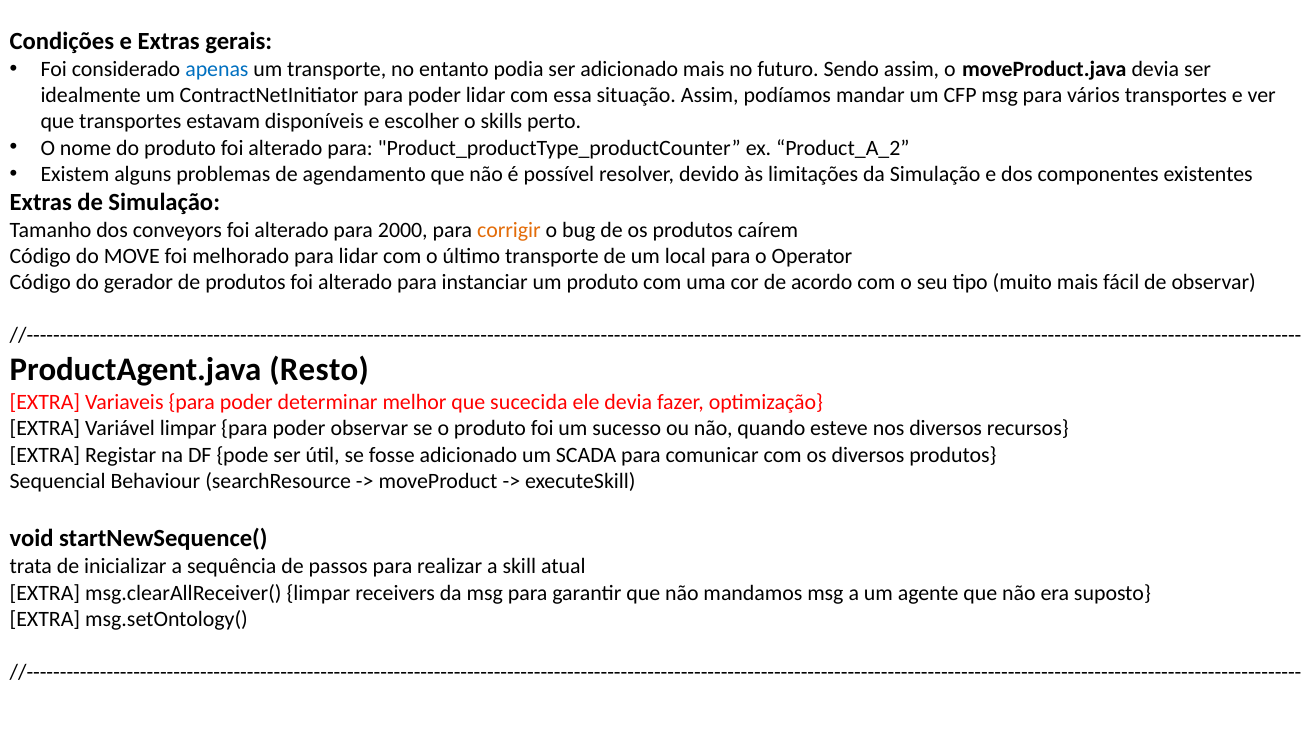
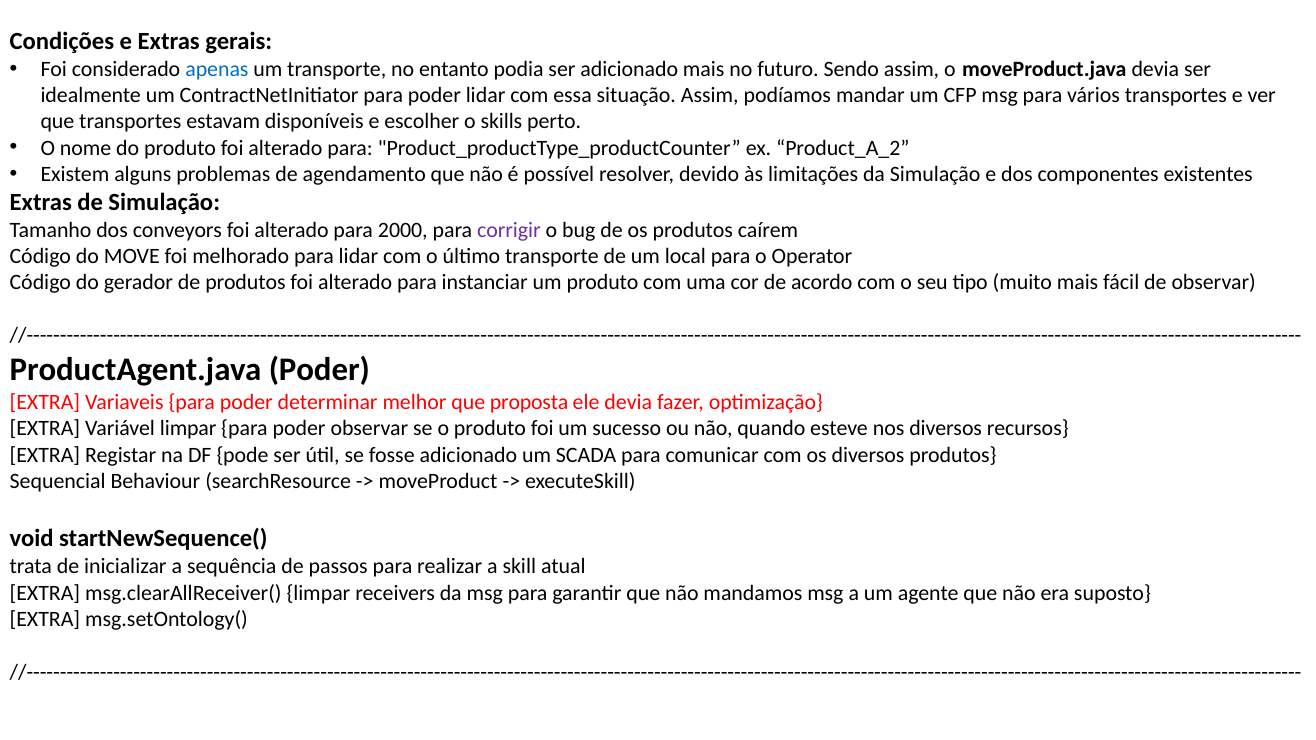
corrigir colour: orange -> purple (509, 230)
ProductAgent.java Resto: Resto -> Poder (319, 370)
sucecida: sucecida -> proposta (529, 402)
